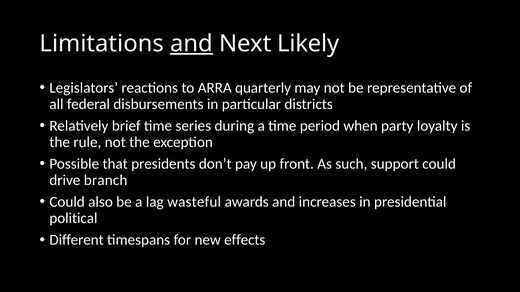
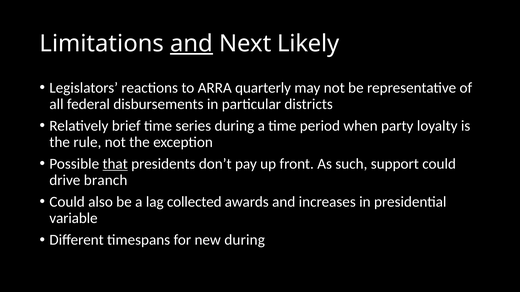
that underline: none -> present (115, 164)
wasteful: wasteful -> collected (194, 202)
political: political -> variable (73, 219)
new effects: effects -> during (245, 240)
